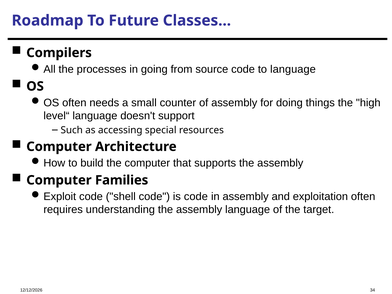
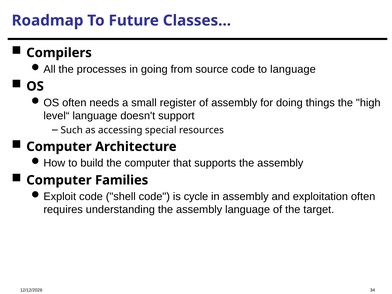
counter: counter -> register (178, 103)
is code: code -> cycle (196, 197)
